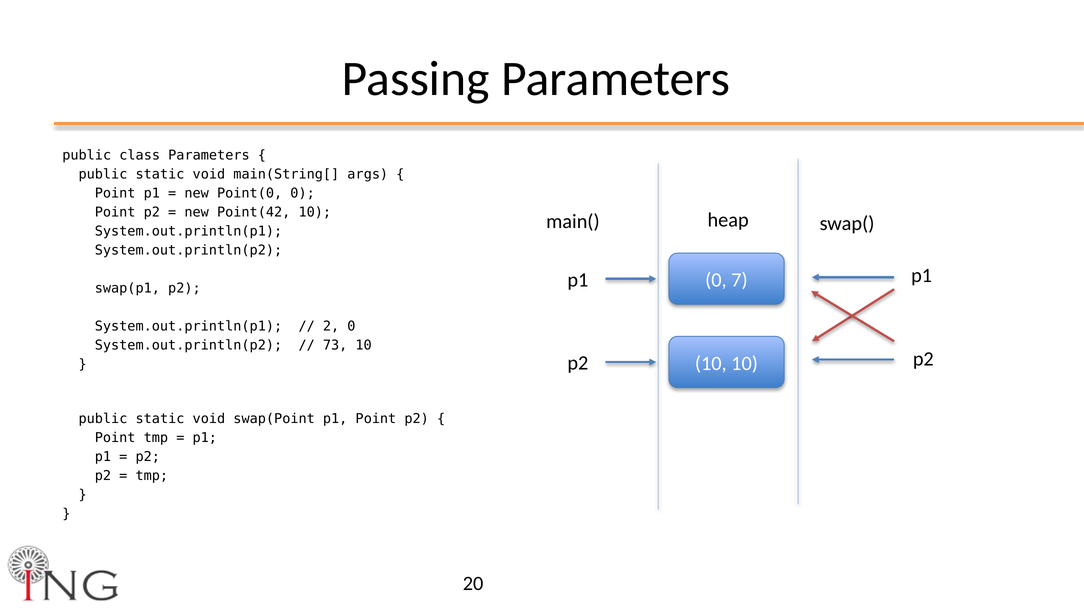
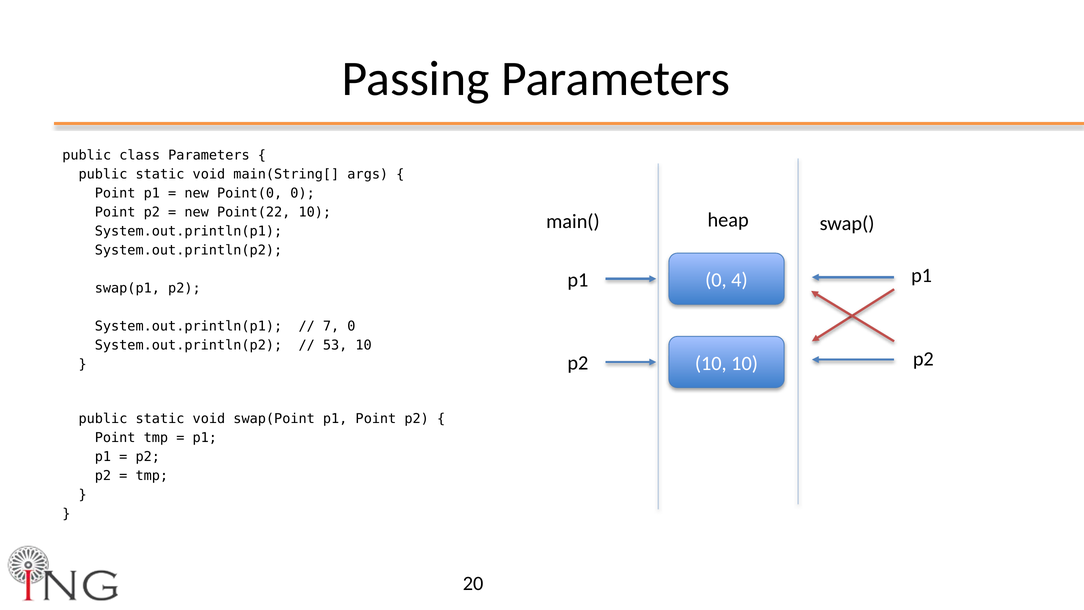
Point(42: Point(42 -> Point(22 (254, 212)
7: 7 -> 4 (739, 280)
2: 2 -> 7 (331, 326)
73: 73 -> 53 (335, 345)
